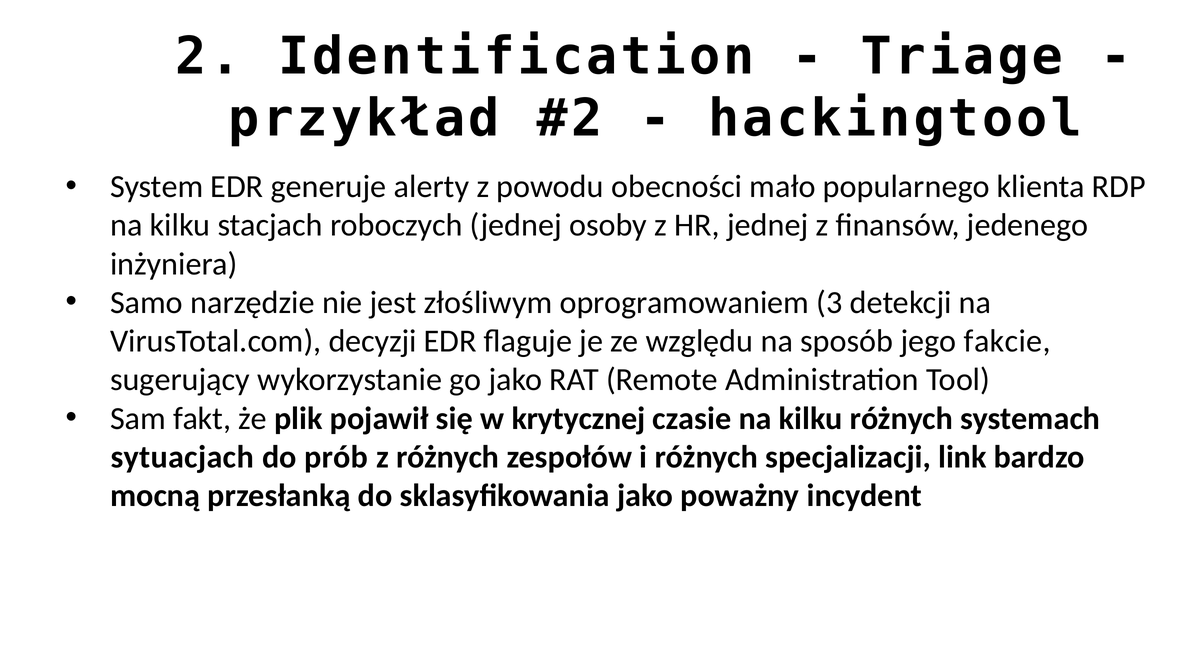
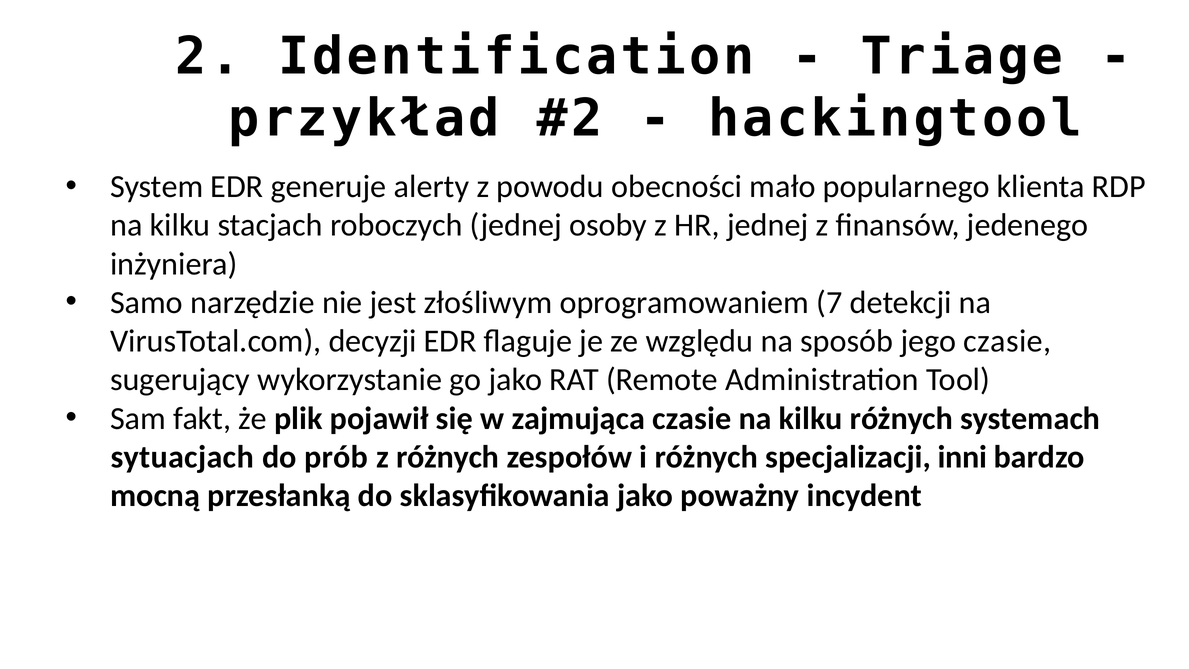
3: 3 -> 7 (829, 302)
jego fakcie: fakcie -> czasie (1007, 341)
krytycznej: krytycznej -> zajmująca (578, 418)
link: link -> inni (963, 457)
